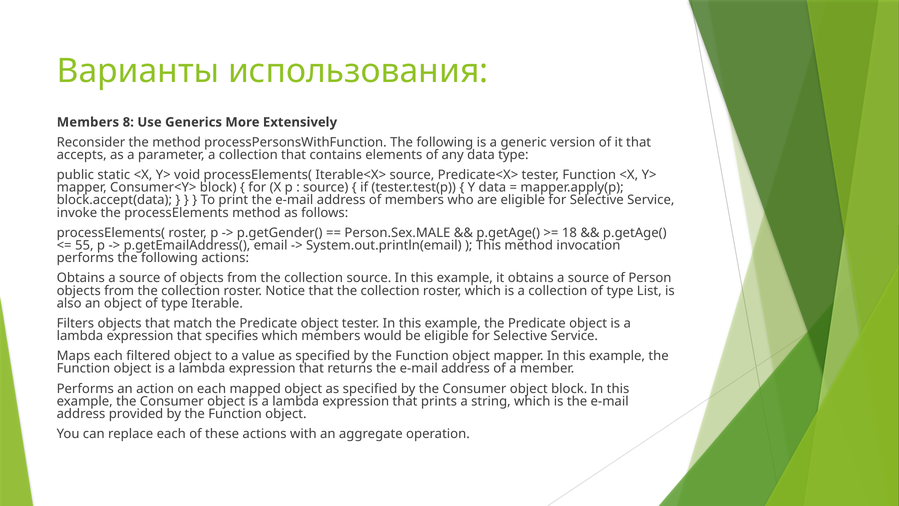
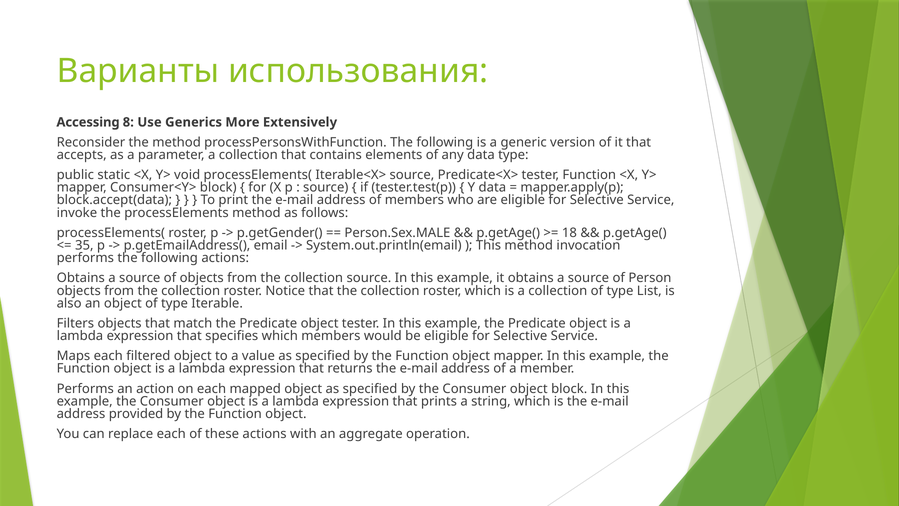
Members: Members -> Accessing (88, 122)
55: 55 -> 35 (84, 245)
